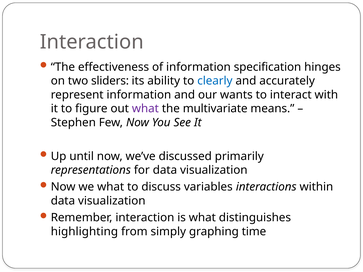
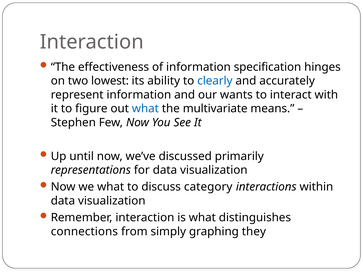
sliders: sliders -> lowest (110, 81)
what colour: purple -> blue (145, 109)
variables: variables -> category (208, 187)
highlighting: highlighting -> connections (84, 232)
time: time -> they (254, 232)
